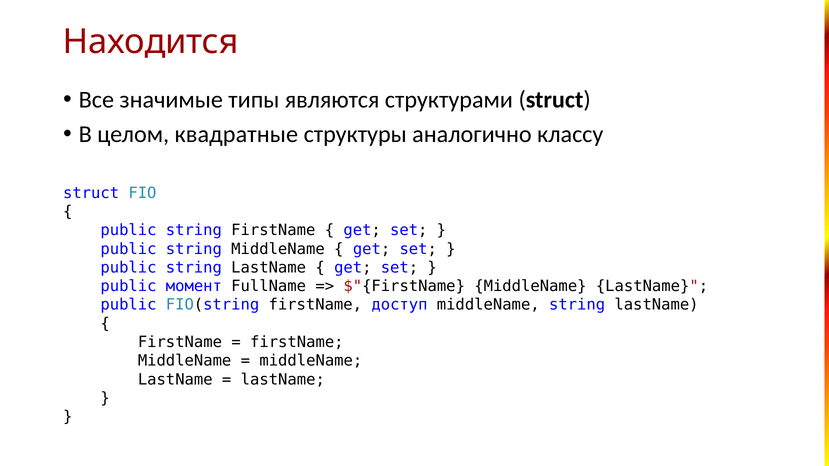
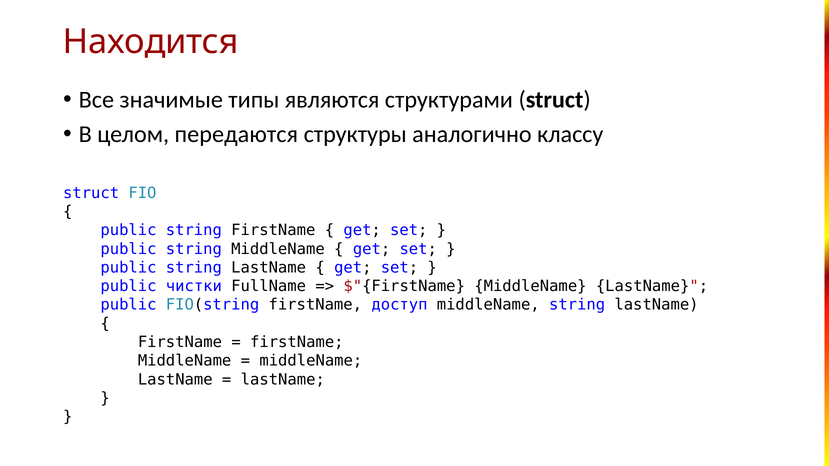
квадратные: квадратные -> передаются (236, 134)
момент: момент -> чистки (194, 286)
